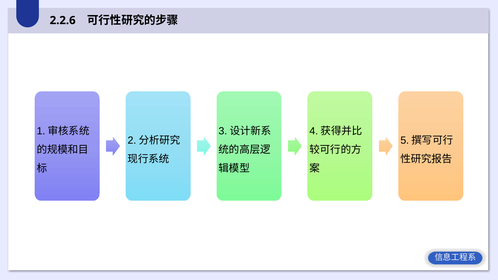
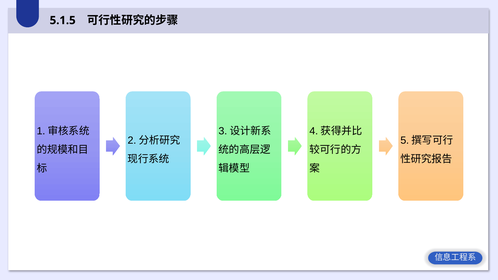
2.2.6: 2.2.6 -> 5.1.5 (63, 20)
